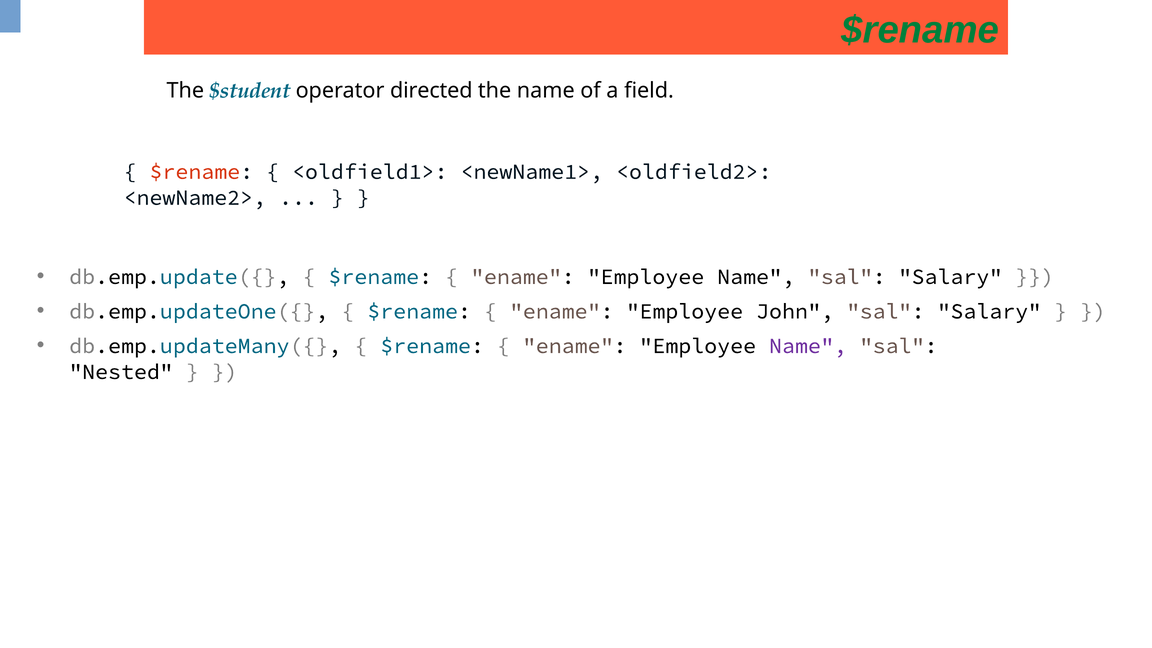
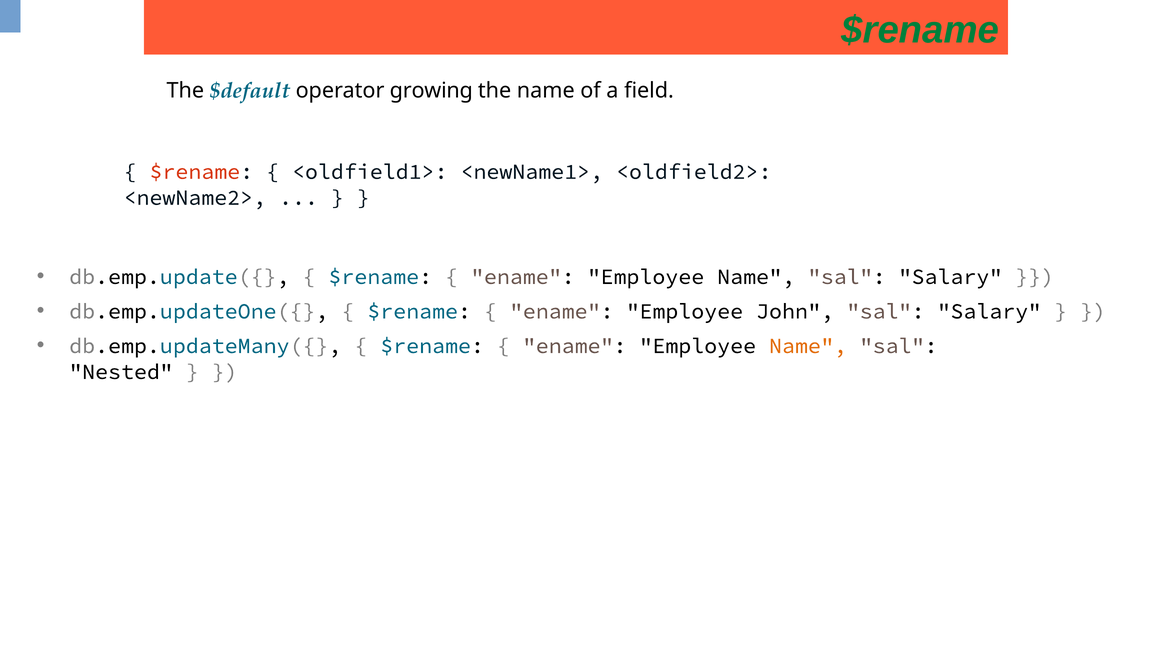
$student: $student -> $default (250, 91)
directed: directed -> growing (431, 91)
Name colour: purple -> orange (808, 346)
